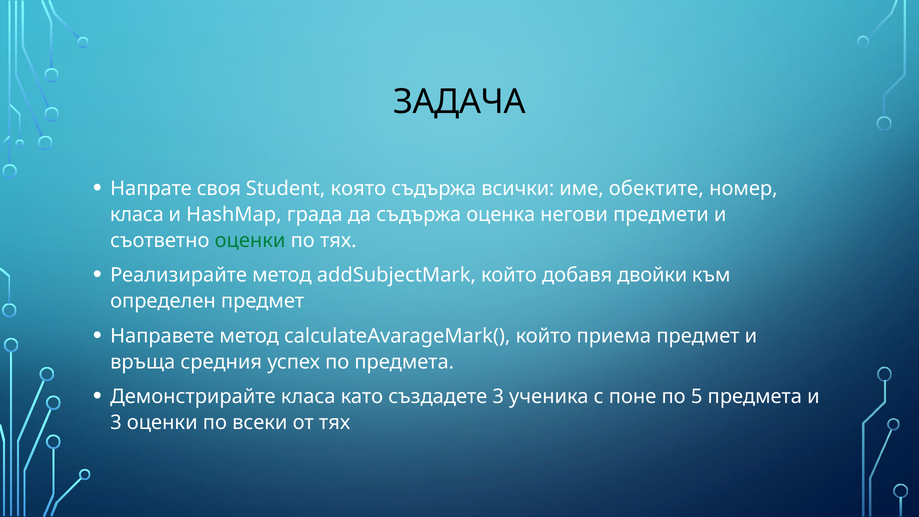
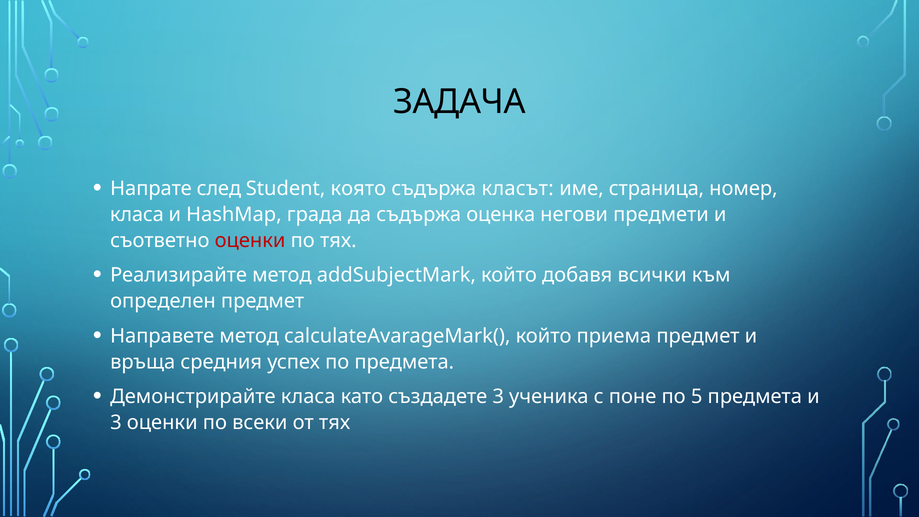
своя: своя -> след (219, 188)
всички: всички -> класът (518, 188)
обектите: обектите -> страница (656, 188)
оценки colour: green -> red (250, 241)
двойки: двойки -> всички (652, 275)
